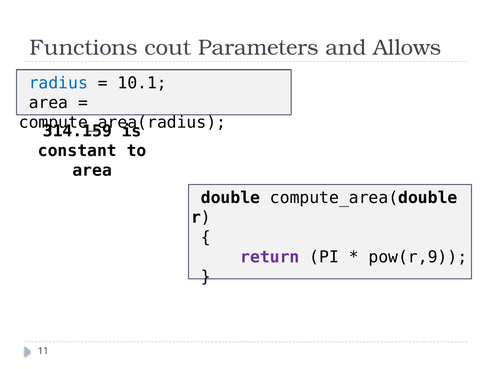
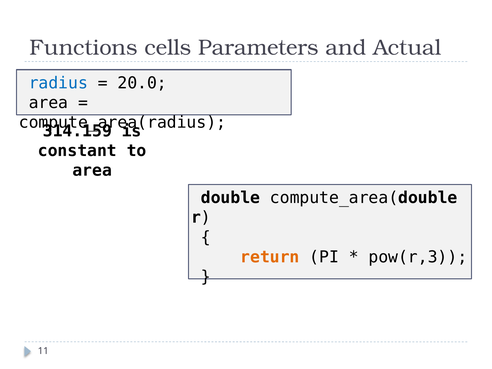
cout: cout -> cells (168, 47)
Allows: Allows -> Actual (407, 47)
10.1: 10.1 -> 20.0 (142, 83)
return colour: purple -> orange (270, 257)
pow(r,9: pow(r,9 -> pow(r,3 (418, 257)
